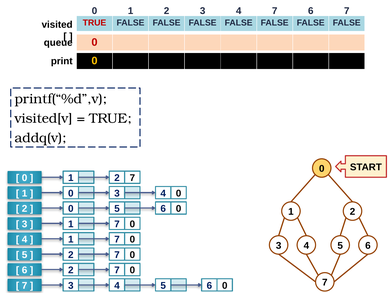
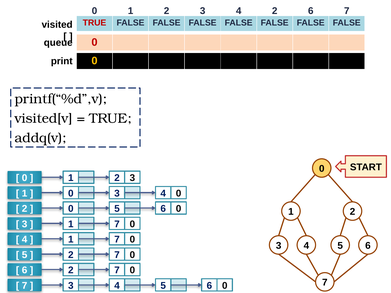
4 7: 7 -> 2 (275, 11)
7: 7 -> 3 (132, 178)
